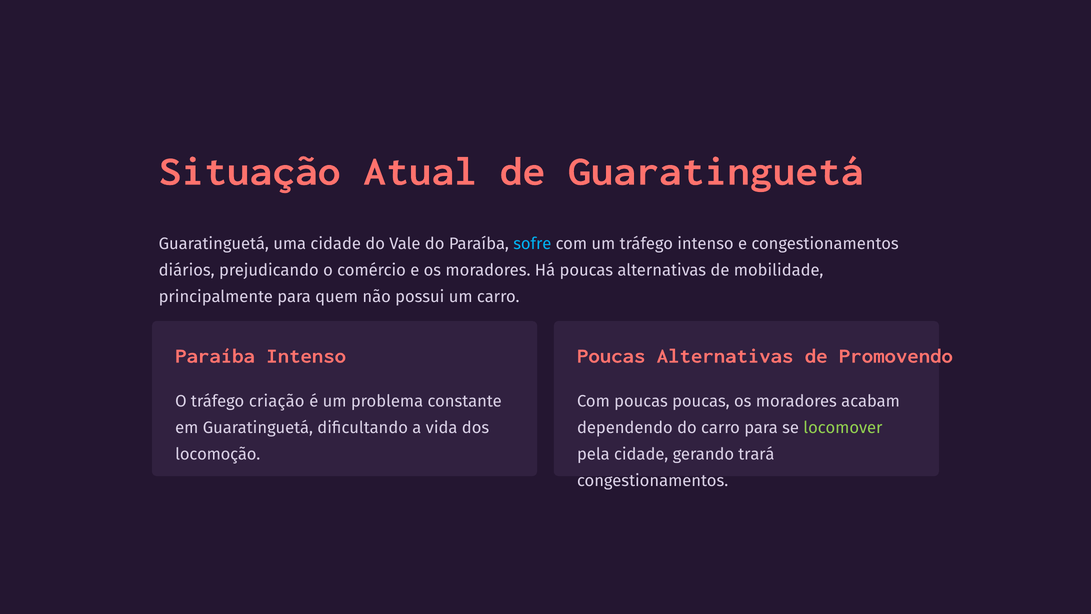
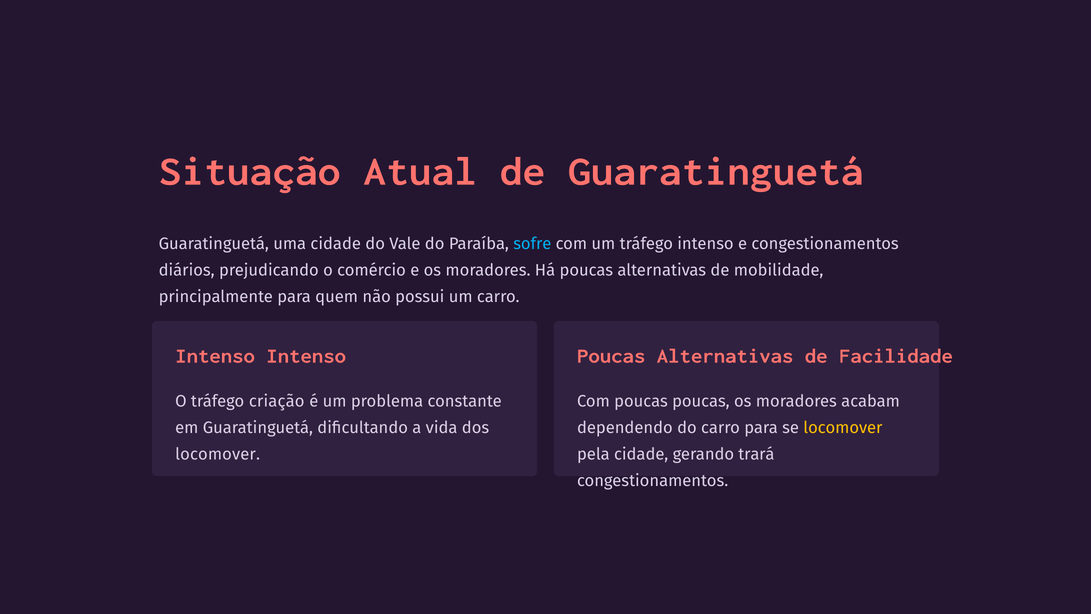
Paraíba: Paraíba -> Intenso (215, 356)
Promovendo: Promovendo -> Facilidade (896, 356)
locomover colour: light green -> yellow (843, 427)
locomoção: locomoção -> locomover (218, 454)
